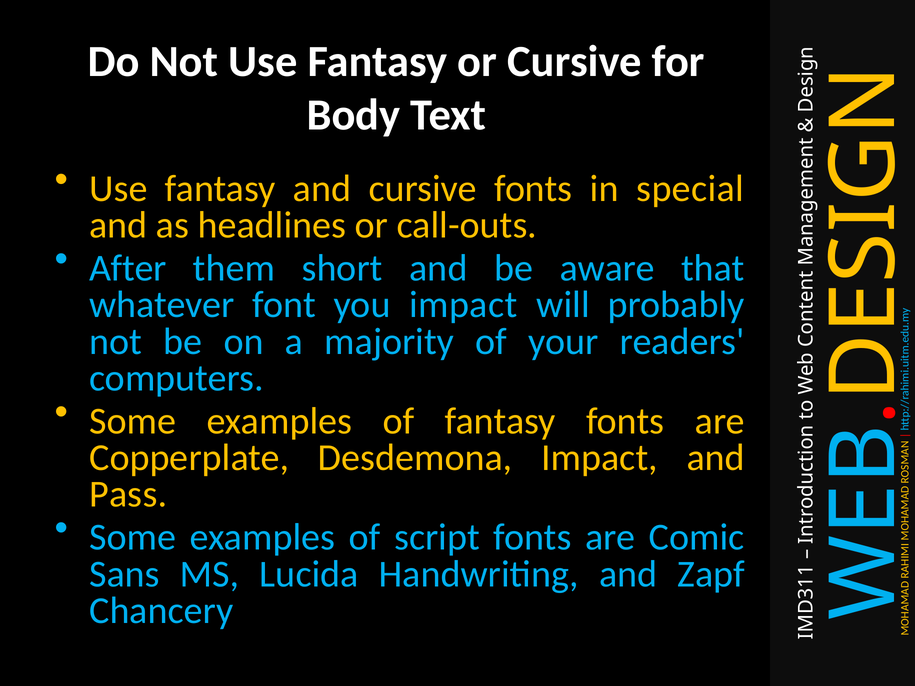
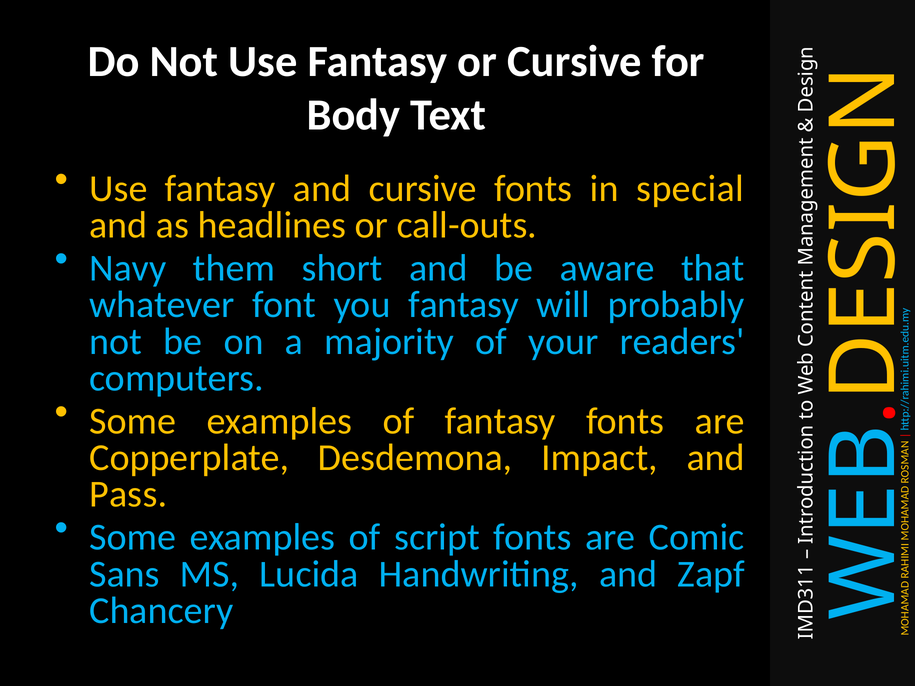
After: After -> Navy (128, 268)
you impact: impact -> fantasy (464, 305)
